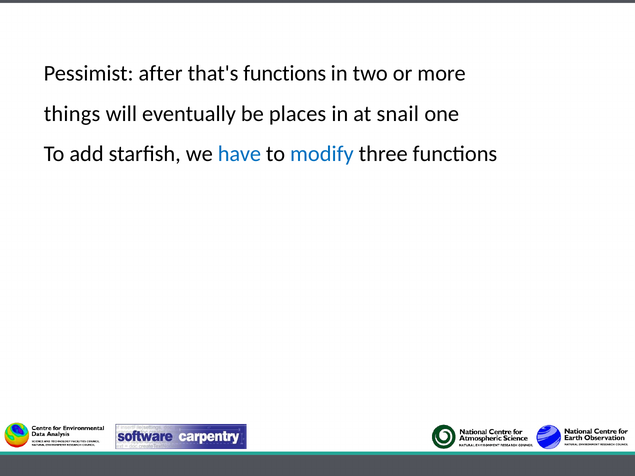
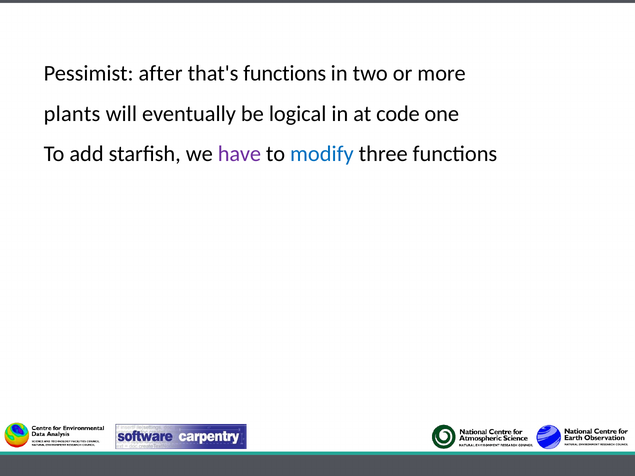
things: things -> plants (72, 114)
places: places -> logical (298, 114)
snail: snail -> code (398, 114)
have colour: blue -> purple (239, 154)
